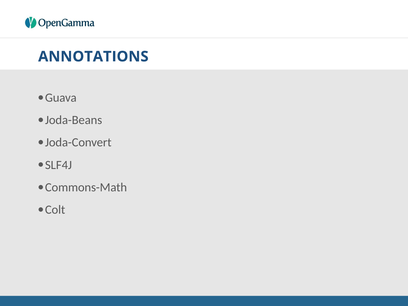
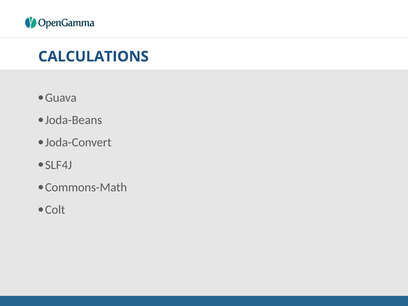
ANNOTATIONS: ANNOTATIONS -> CALCULATIONS (93, 57)
